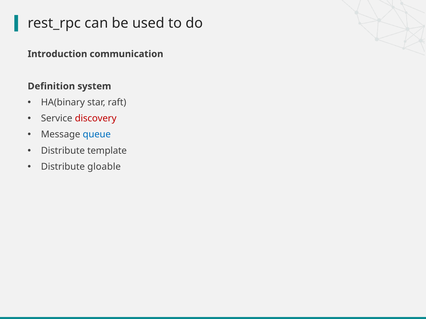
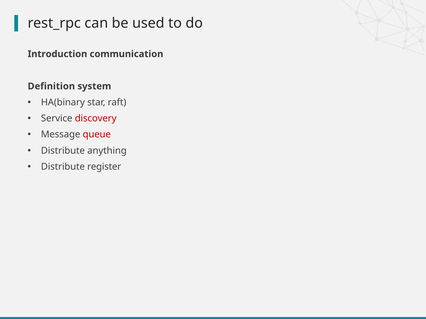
queue colour: blue -> red (97, 135)
template: template -> anything (107, 151)
gloable: gloable -> register (104, 167)
